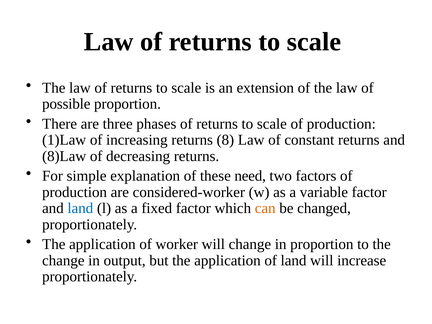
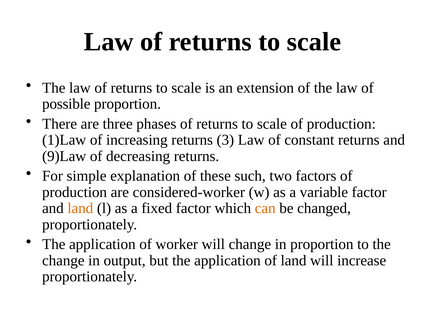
8: 8 -> 3 (225, 140)
8)Law: 8)Law -> 9)Law (64, 156)
need: need -> such (250, 176)
land colour: blue -> orange (80, 208)
